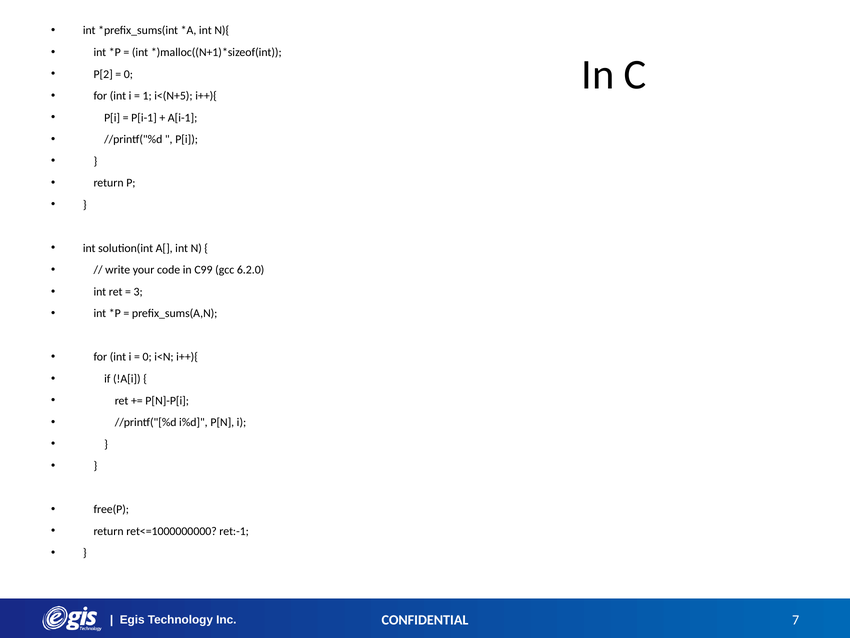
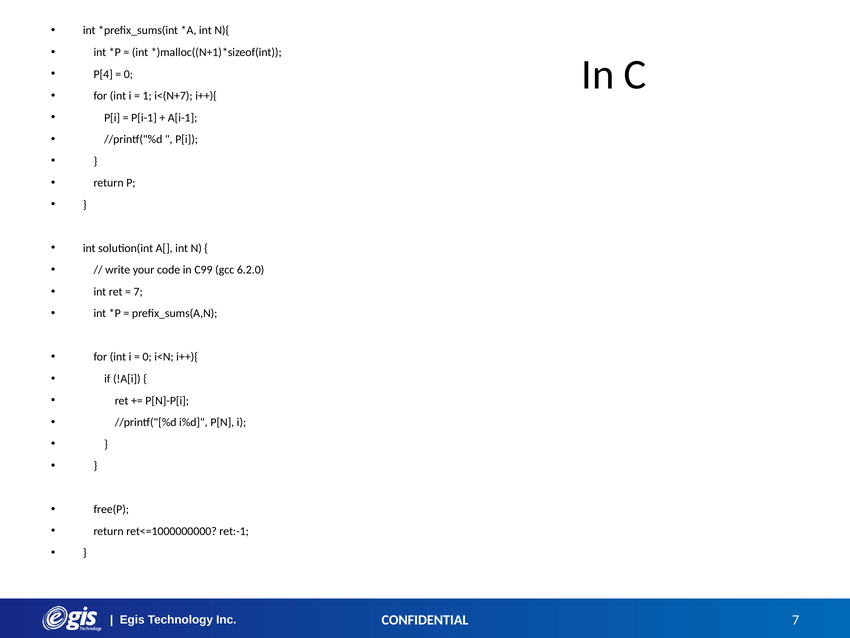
P[2: P[2 -> P[4 (103, 74)
i<(N+5: i<(N+5 -> i<(N+7 (173, 96)
3: 3 -> 7 (138, 292)
